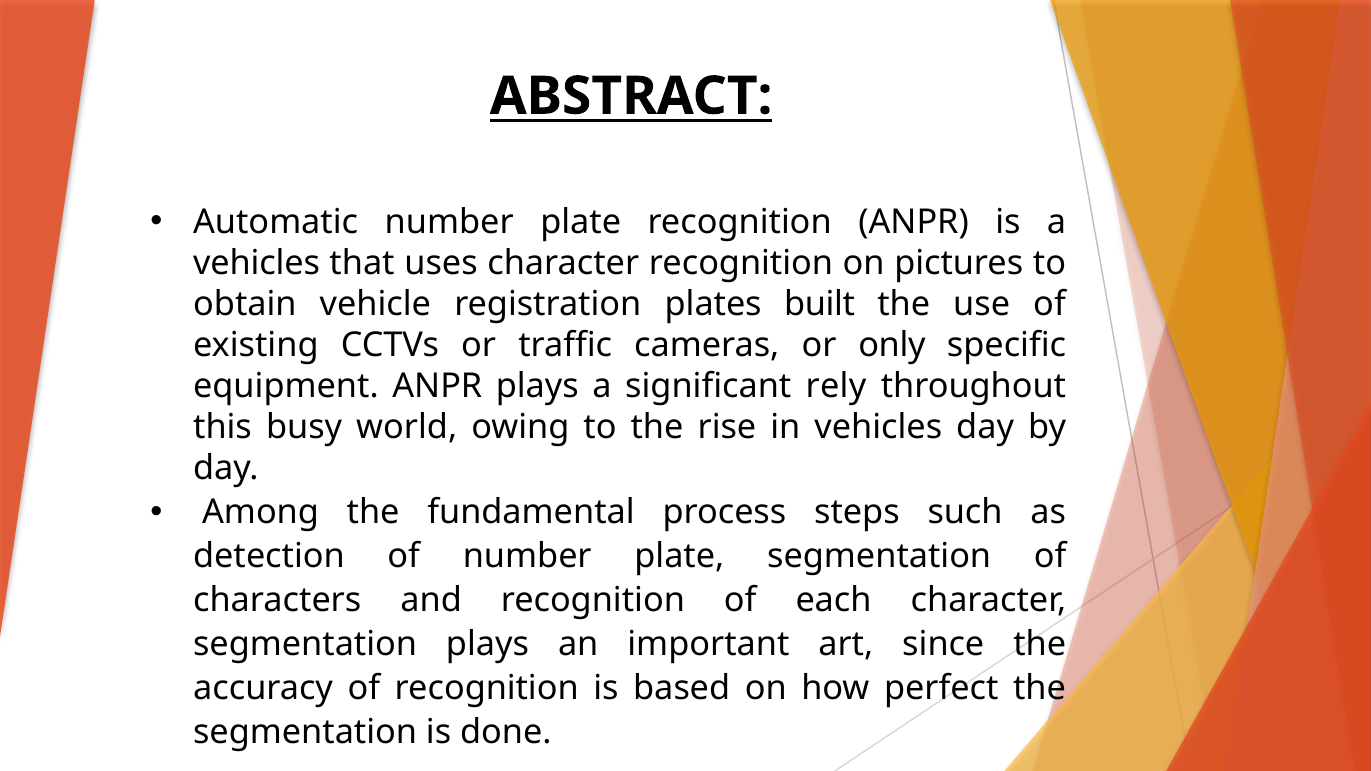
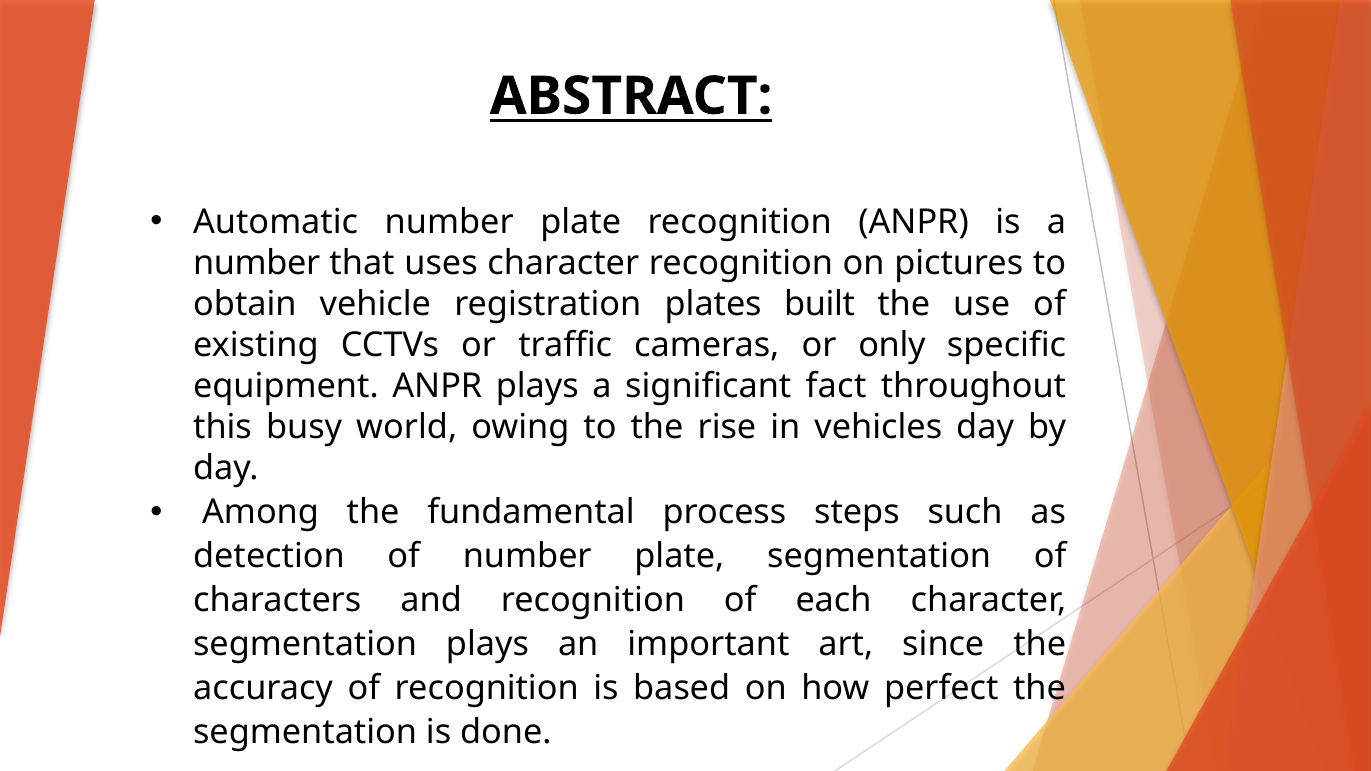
vehicles: vehicles -> number (257, 263)
rely: rely -> fact (836, 387)
